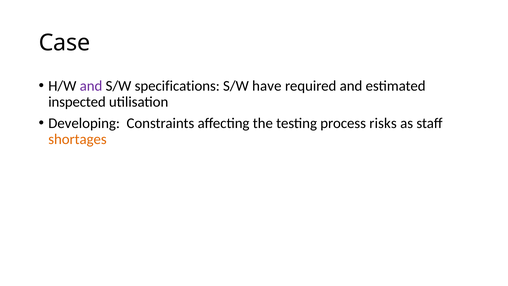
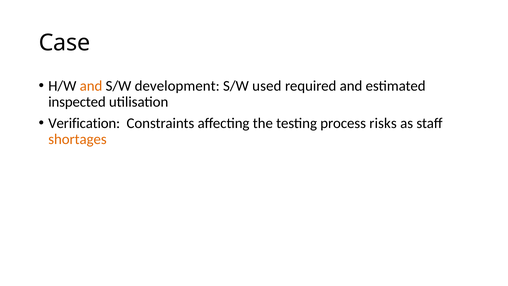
and colour: purple -> orange (91, 86)
specifications: specifications -> development (177, 86)
have: have -> used (267, 86)
Developing: Developing -> Verification (84, 123)
